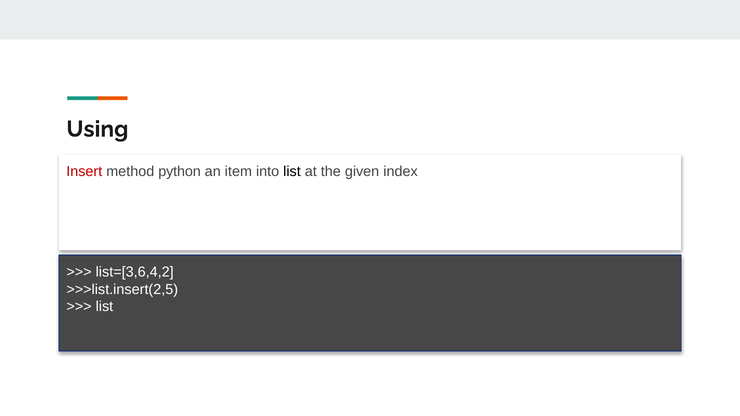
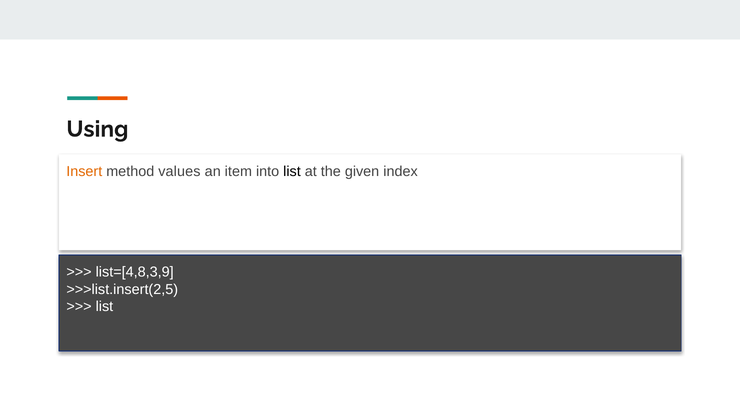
Insert colour: red -> orange (84, 171)
python: python -> values (179, 171)
list=[3,6,4,2: list=[3,6,4,2 -> list=[4,8,3,9 (135, 272)
